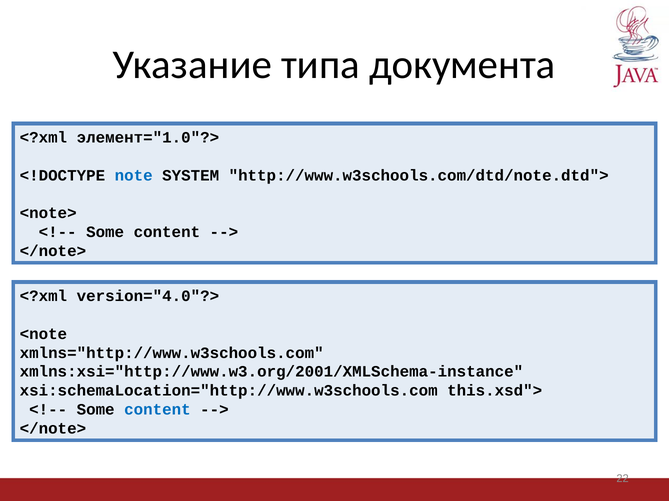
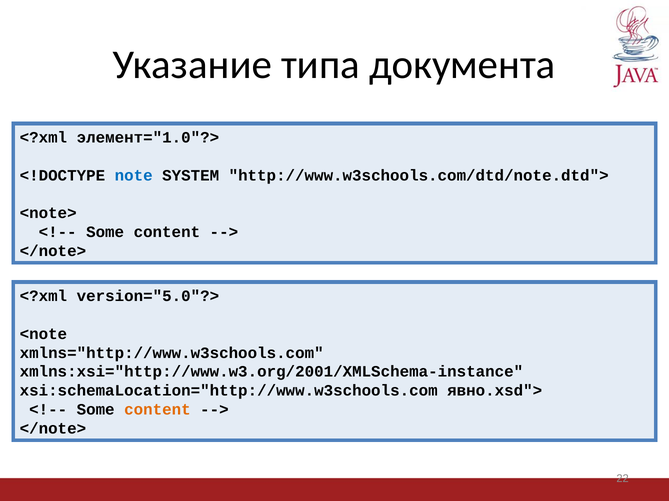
version="4.0"?>: version="4.0"?> -> version="5.0"?> (148, 296)
this.xsd">: this.xsd"> -> явно.xsd"> (495, 391)
content colour: blue -> orange (157, 410)
